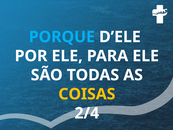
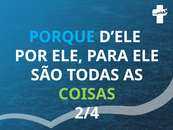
COISAS colour: yellow -> light green (87, 94)
